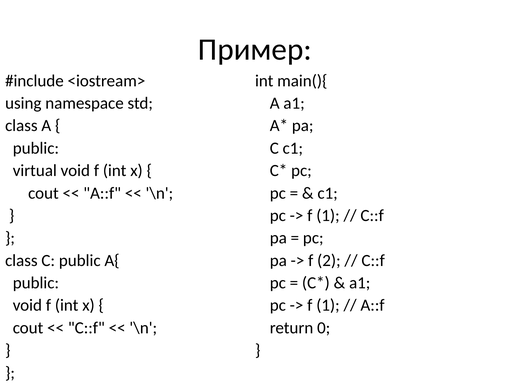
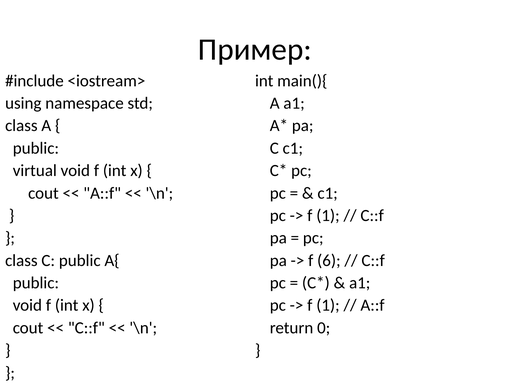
2: 2 -> 6 (329, 260)
